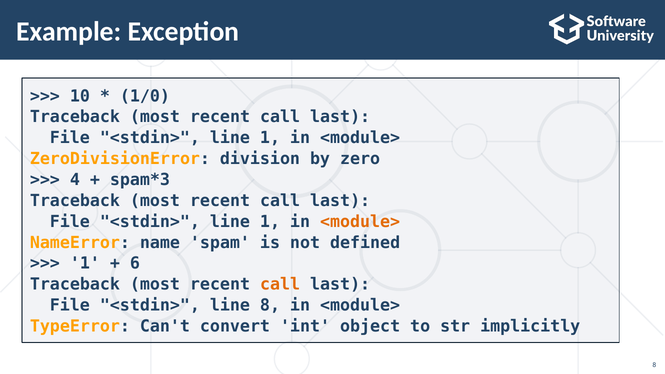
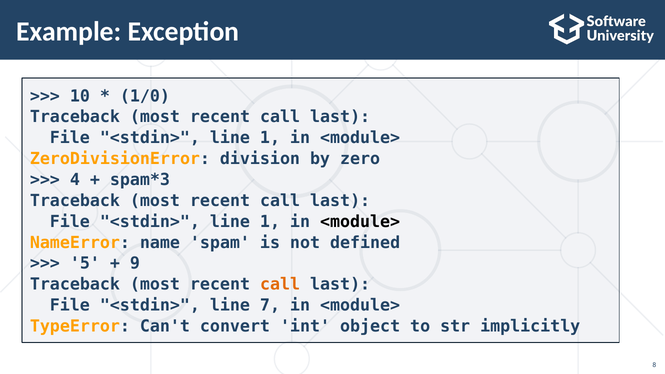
<module> colour: orange -> black (360, 222)
1: 1 -> 5 (85, 264)
6: 6 -> 9 (135, 264)
line 8: 8 -> 7 (270, 305)
